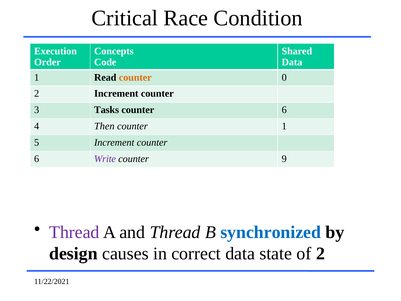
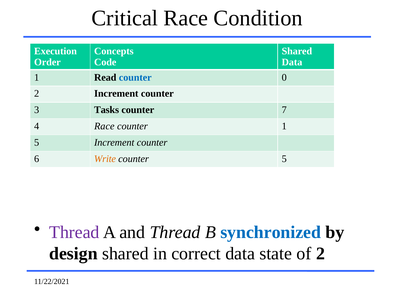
counter colour: orange -> blue (135, 77)
6: 6 -> 7 (284, 110)
4 Then: Then -> Race (104, 126)
Write colour: purple -> orange (105, 159)
counter 9: 9 -> 5 (284, 159)
design causes: causes -> shared (125, 254)
